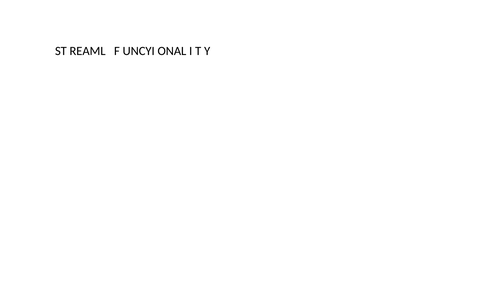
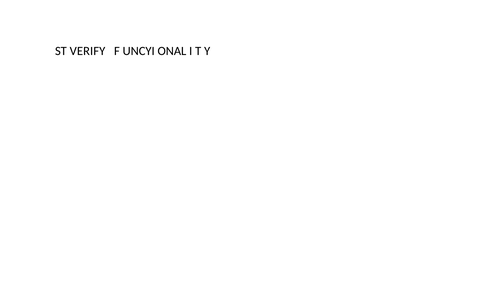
REAML: REAML -> VERIFY (88, 51)
